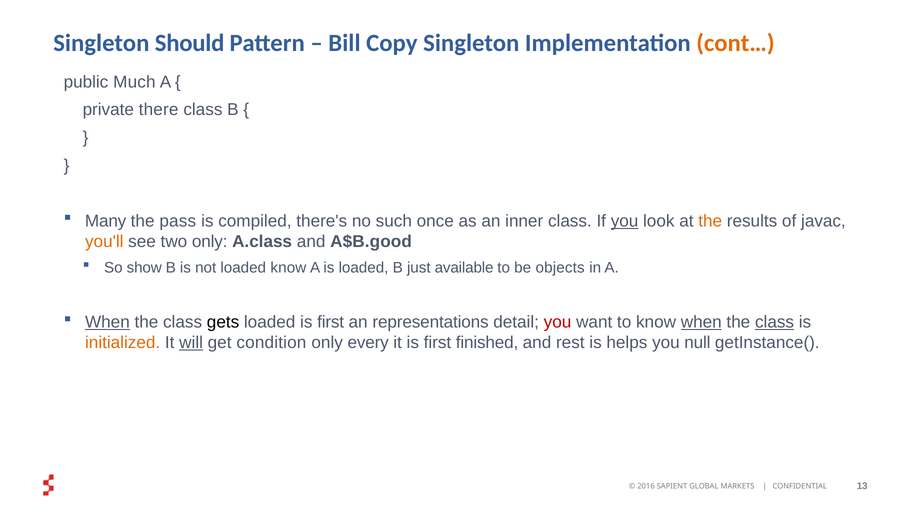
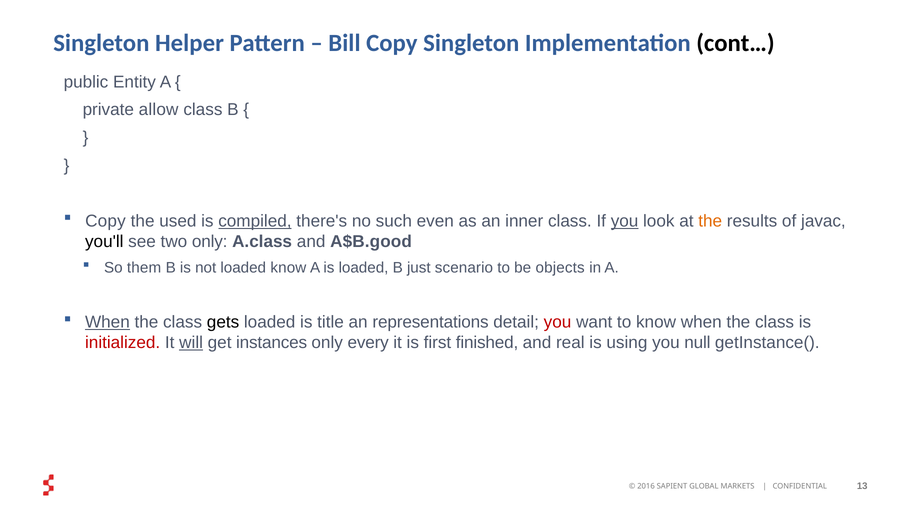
Should: Should -> Helper (189, 43)
cont… colour: orange -> black (735, 43)
Much: Much -> Entity (134, 82)
there: there -> allow (159, 110)
Many: Many -> Copy (105, 221)
pass: pass -> used (178, 221)
compiled underline: none -> present (255, 221)
once: once -> even (435, 221)
you'll colour: orange -> black (104, 242)
show: show -> them (144, 268)
available: available -> scenario (464, 268)
loaded is first: first -> title (331, 322)
when underline: present -> none (701, 322)
class underline: present -> none (775, 322)
initialized colour: orange -> red (123, 343)
condition: condition -> instances (272, 343)
rest: rest -> real (570, 343)
helps: helps -> using (627, 343)
